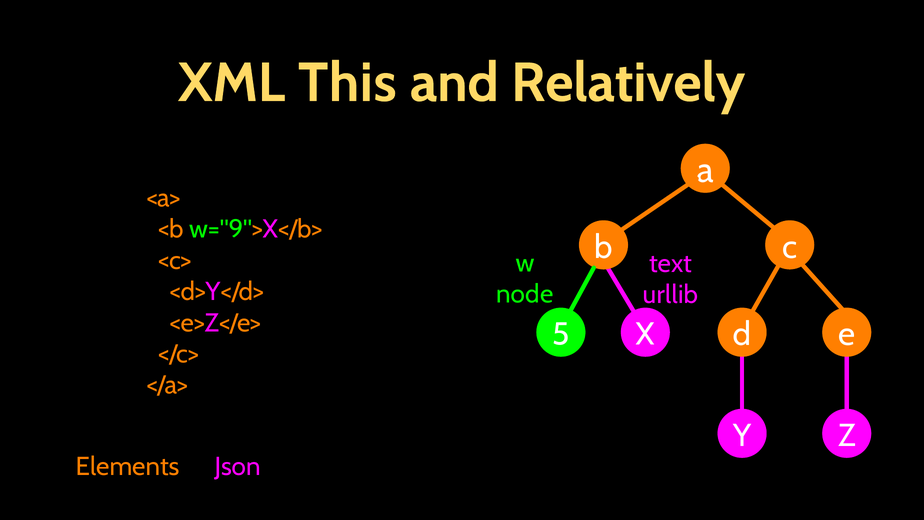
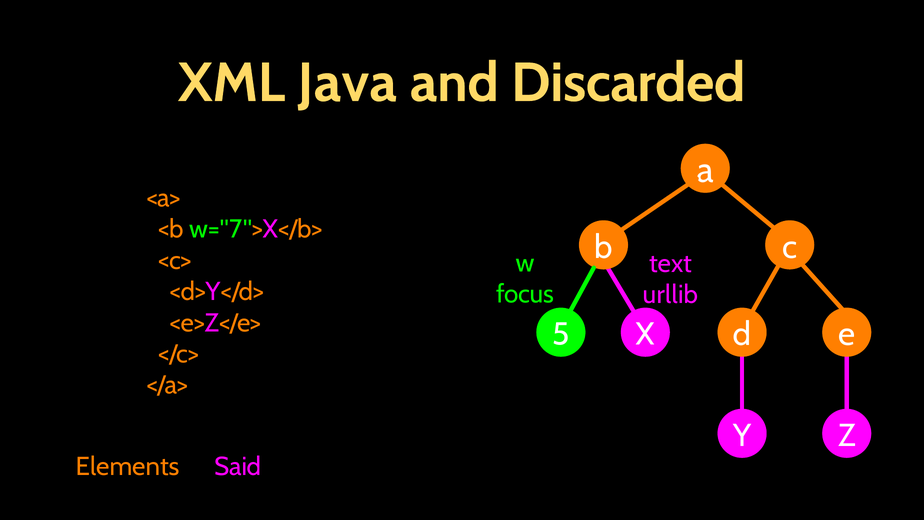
This: This -> Java (347, 83)
Relatively: Relatively -> Discarded (628, 83)
9: 9 -> 7 (236, 229)
node: node -> focus (525, 294)
Json: Json -> Said (238, 466)
